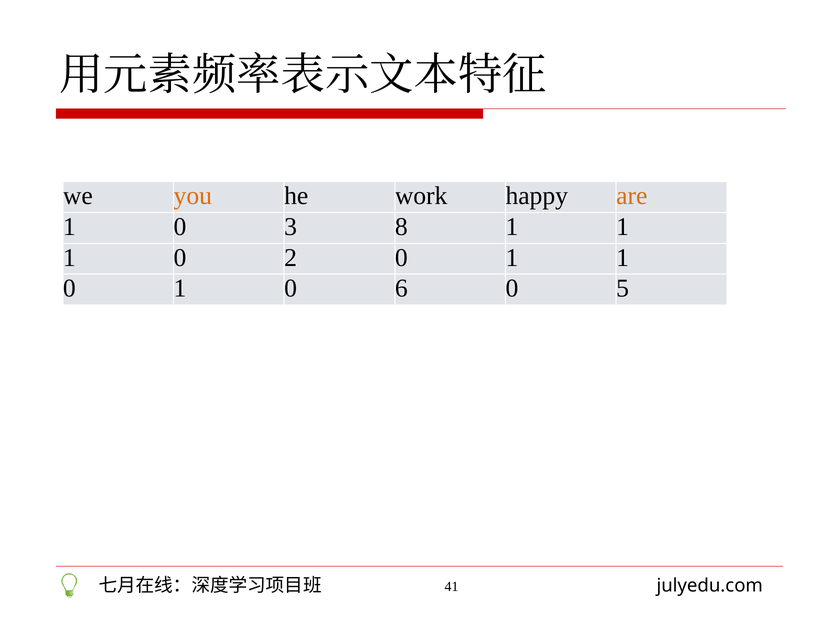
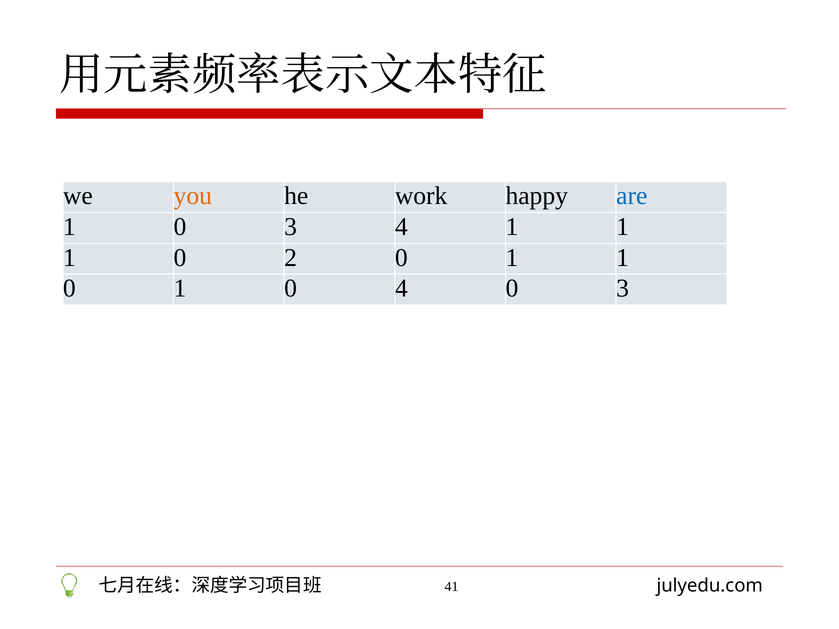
are colour: orange -> blue (632, 196)
3 8: 8 -> 4 (401, 227)
0 6: 6 -> 4 (401, 289)
5: 5 -> 3 (623, 289)
